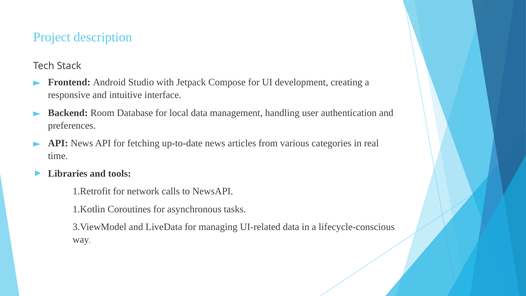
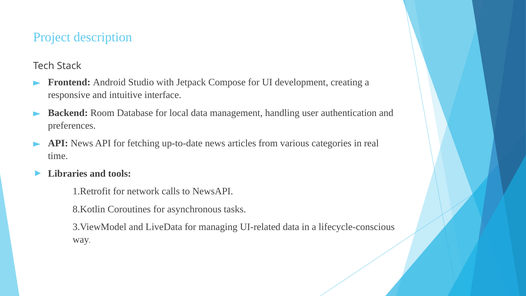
1.Kotlin: 1.Kotlin -> 8.Kotlin (89, 209)
